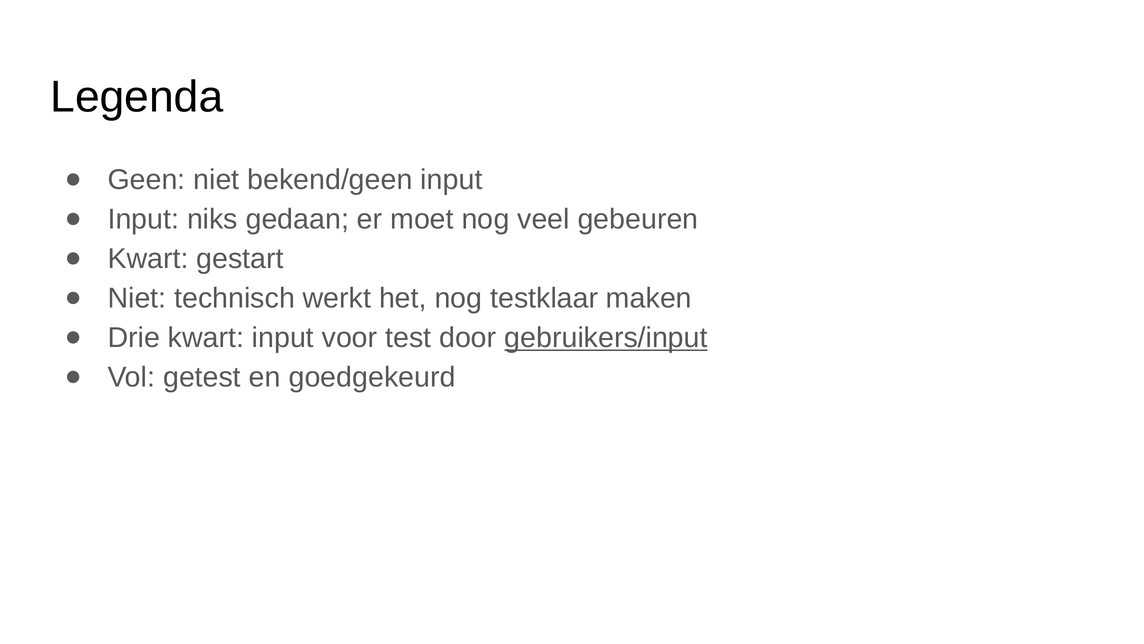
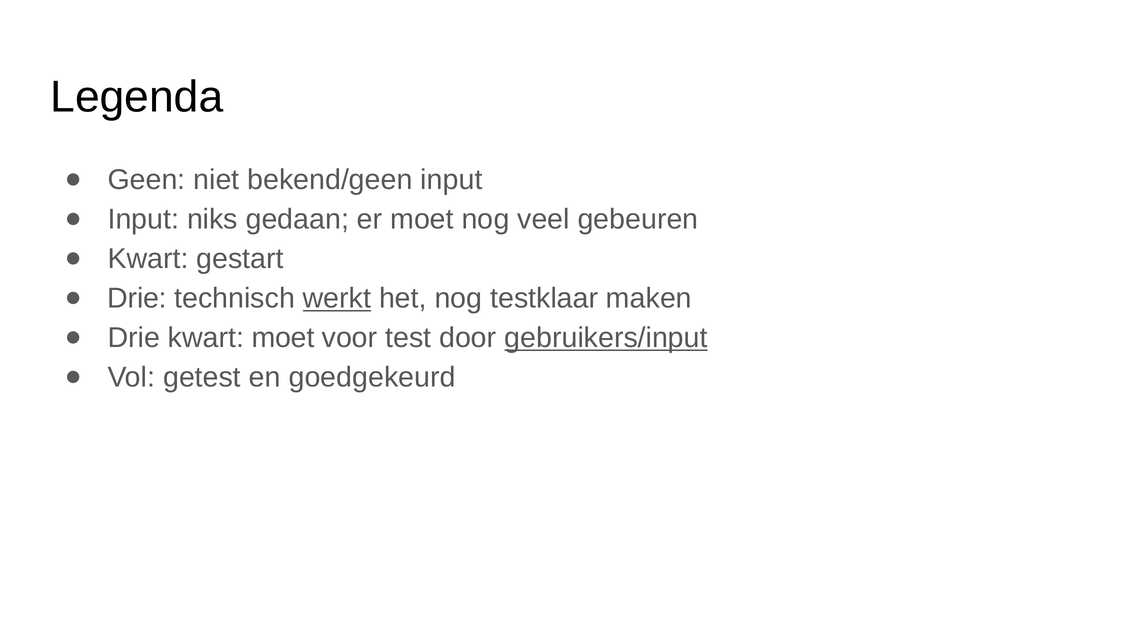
Niet: Niet -> Drie (137, 298)
werkt underline: none -> present (337, 298)
kwart input: input -> moet (283, 338)
